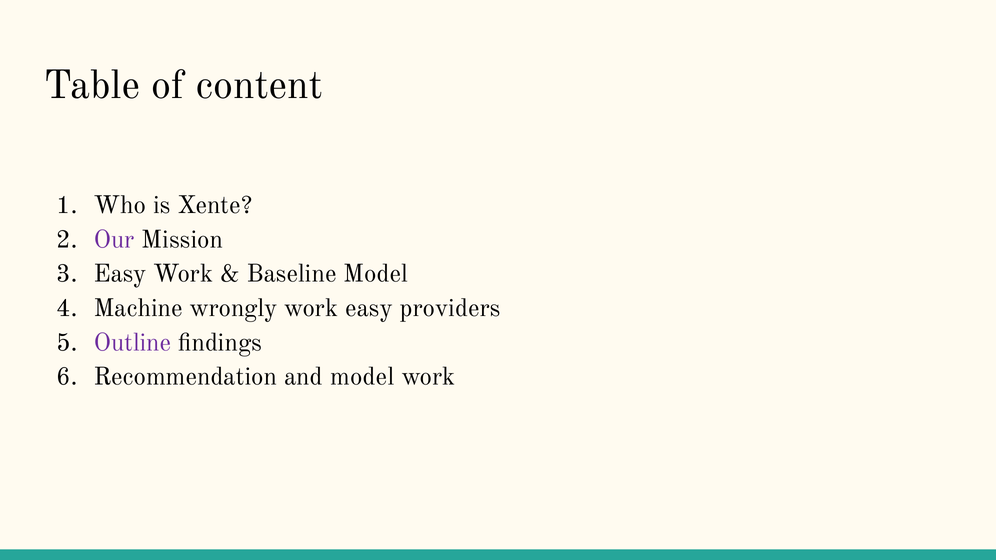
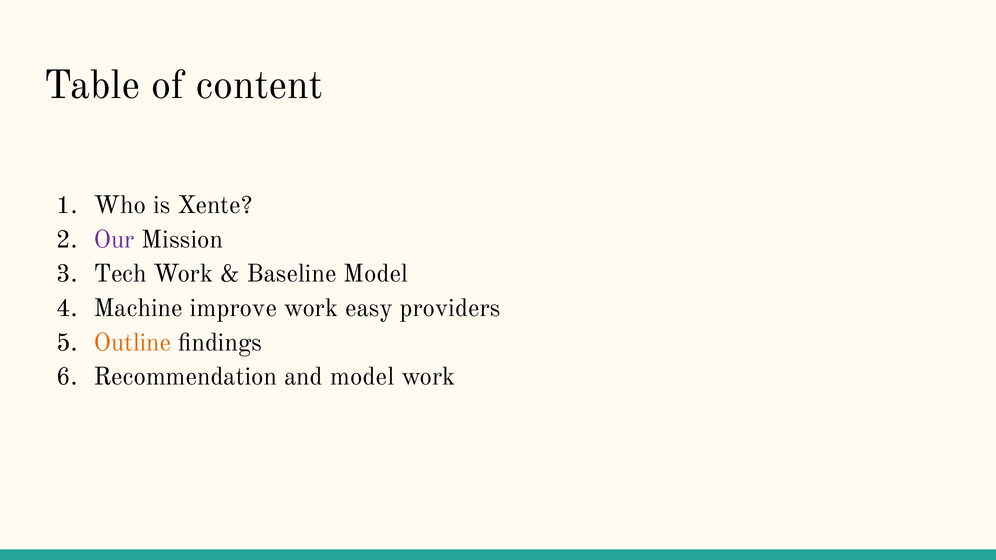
Easy: Easy -> Tech (120, 274)
wrongly: wrongly -> improve (233, 308)
Outline colour: purple -> orange (133, 343)
